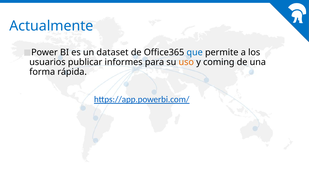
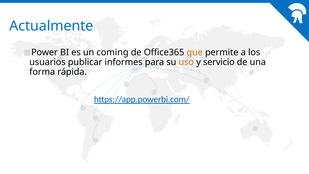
dataset: dataset -> coming (112, 52)
que colour: blue -> orange (195, 52)
coming: coming -> servicio (219, 62)
